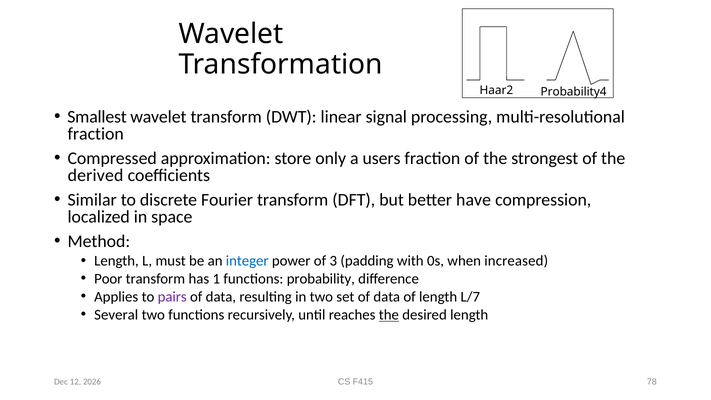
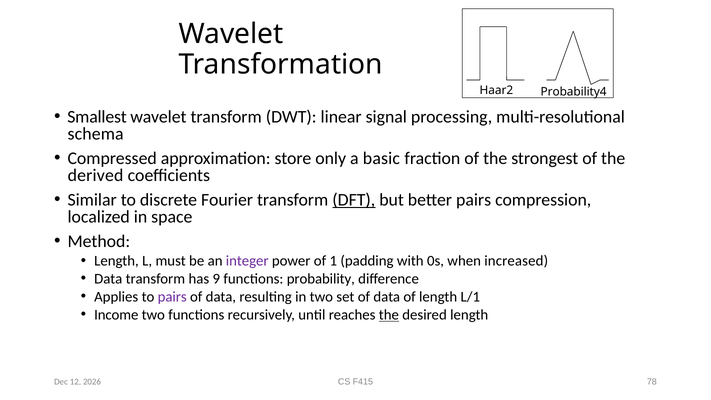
fraction: fraction -> schema (96, 134)
users: users -> basic (381, 158)
DFT underline: none -> present (354, 200)
better have: have -> pairs (474, 200)
integer colour: blue -> purple (247, 261)
3: 3 -> 1 (333, 261)
Poor: Poor -> Data (108, 279)
1: 1 -> 9 (216, 279)
L/7: L/7 -> L/1 (470, 297)
Several: Several -> Income (116, 315)
